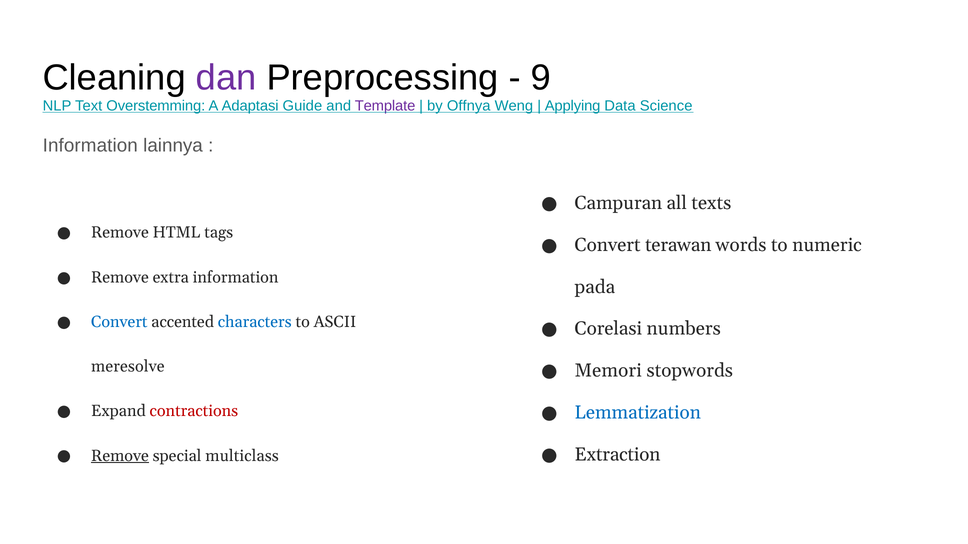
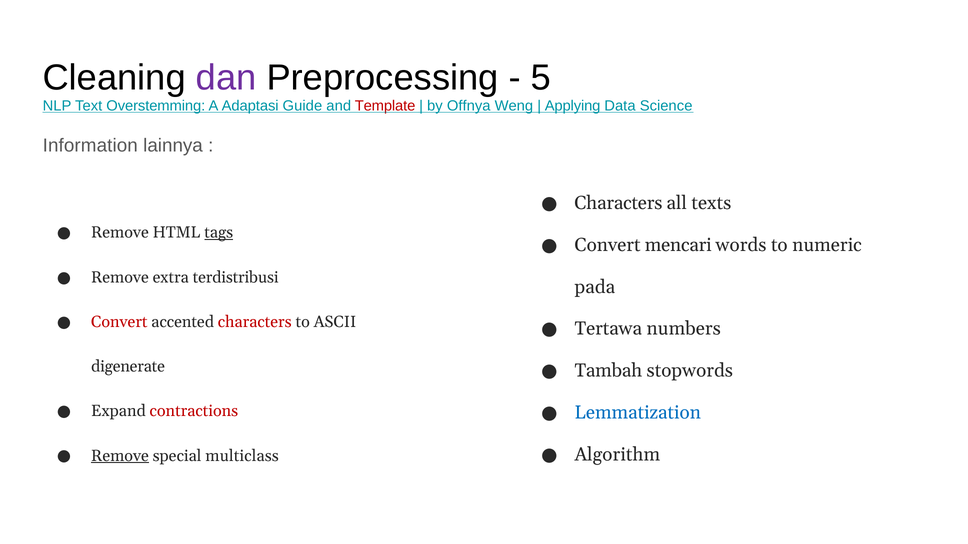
9: 9 -> 5 (541, 78)
Template colour: purple -> red (385, 106)
Campuran: Campuran -> Characters (618, 203)
tags underline: none -> present (219, 233)
terawan: terawan -> mencari (678, 245)
extra information: information -> terdistribusi (236, 278)
Convert colour: blue -> red (119, 322)
characters colour: blue -> red (255, 322)
Corelasi: Corelasi -> Tertawa (608, 329)
meresolve: meresolve -> digenerate (128, 367)
Memori: Memori -> Tambah (608, 371)
Extraction: Extraction -> Algorithm (617, 455)
